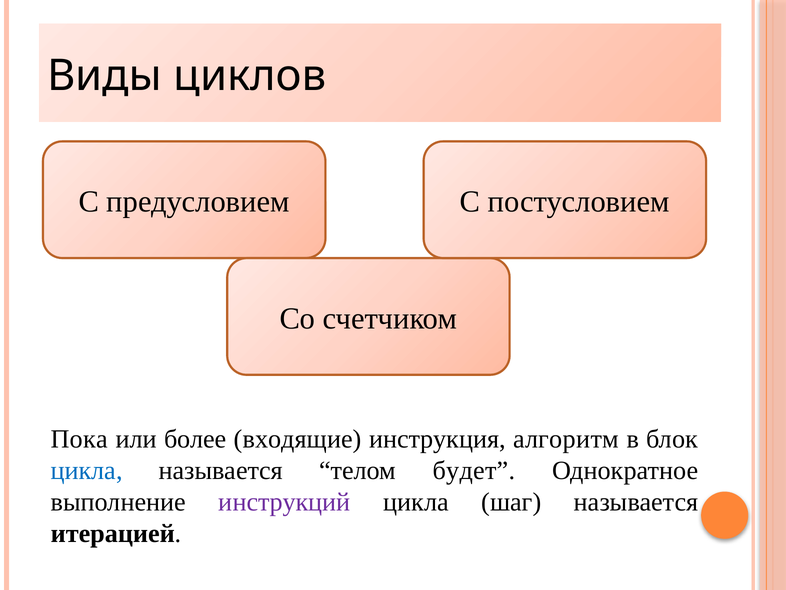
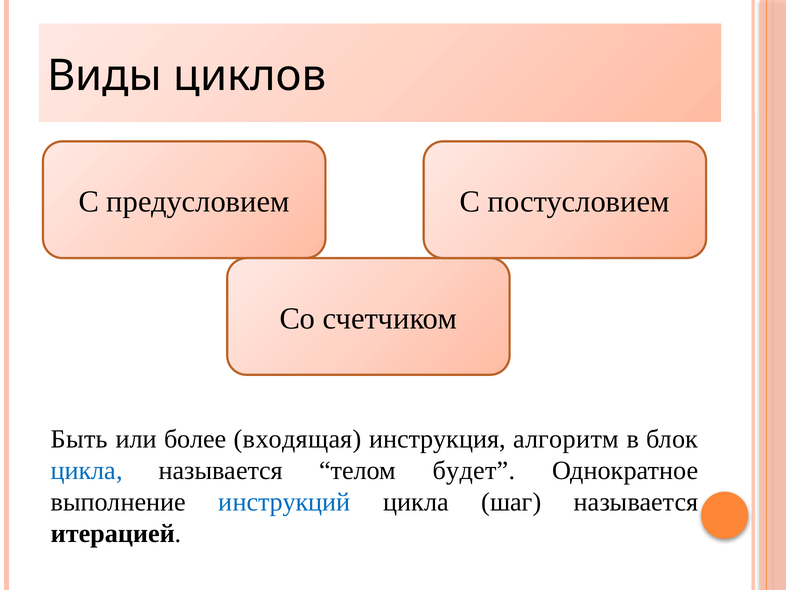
Пока: Пока -> Быть (79, 439)
входящие: входящие -> входящая (298, 439)
инструкций colour: purple -> blue (285, 502)
